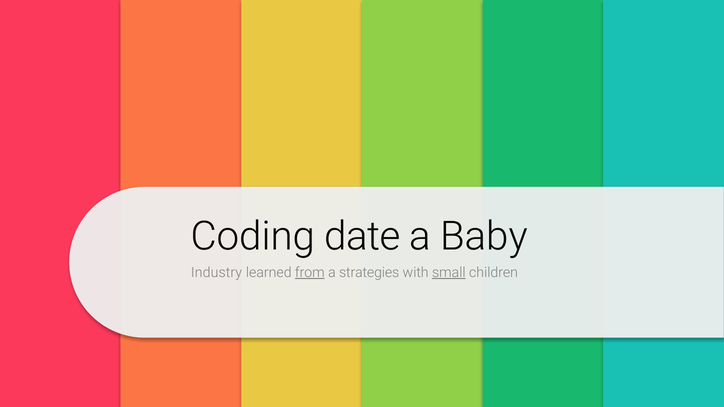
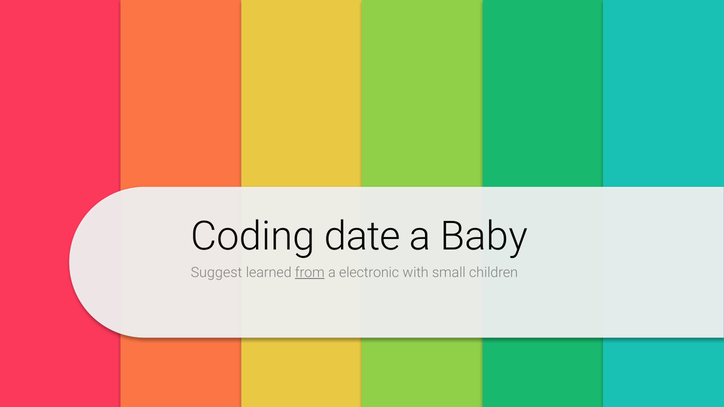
Industry: Industry -> Suggest (216, 273)
strategies: strategies -> electronic (369, 273)
small underline: present -> none (449, 273)
